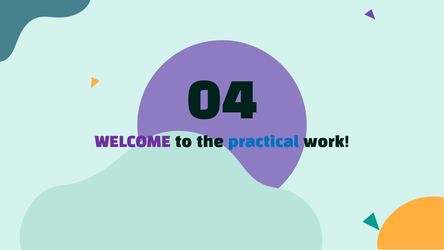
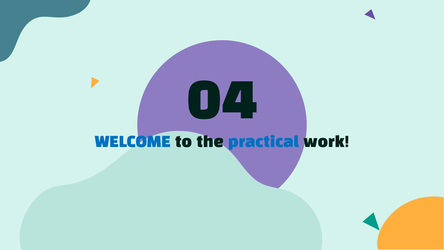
WELCOME colour: purple -> blue (133, 142)
